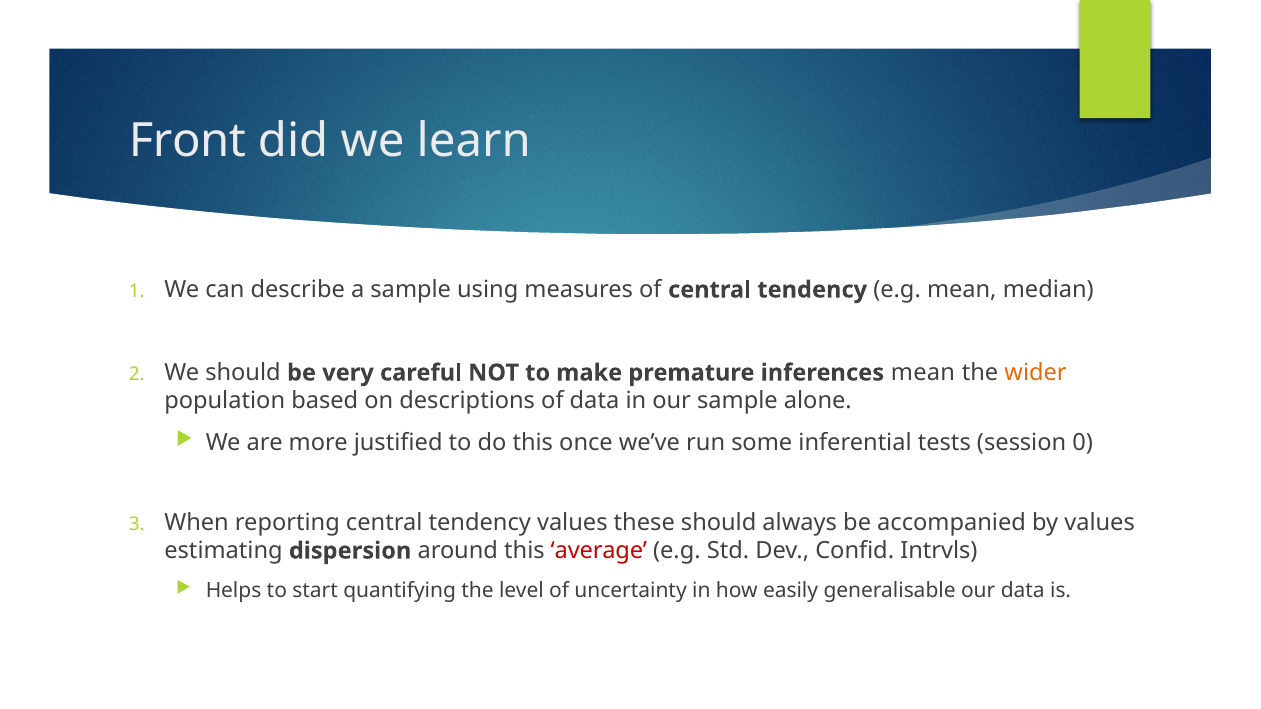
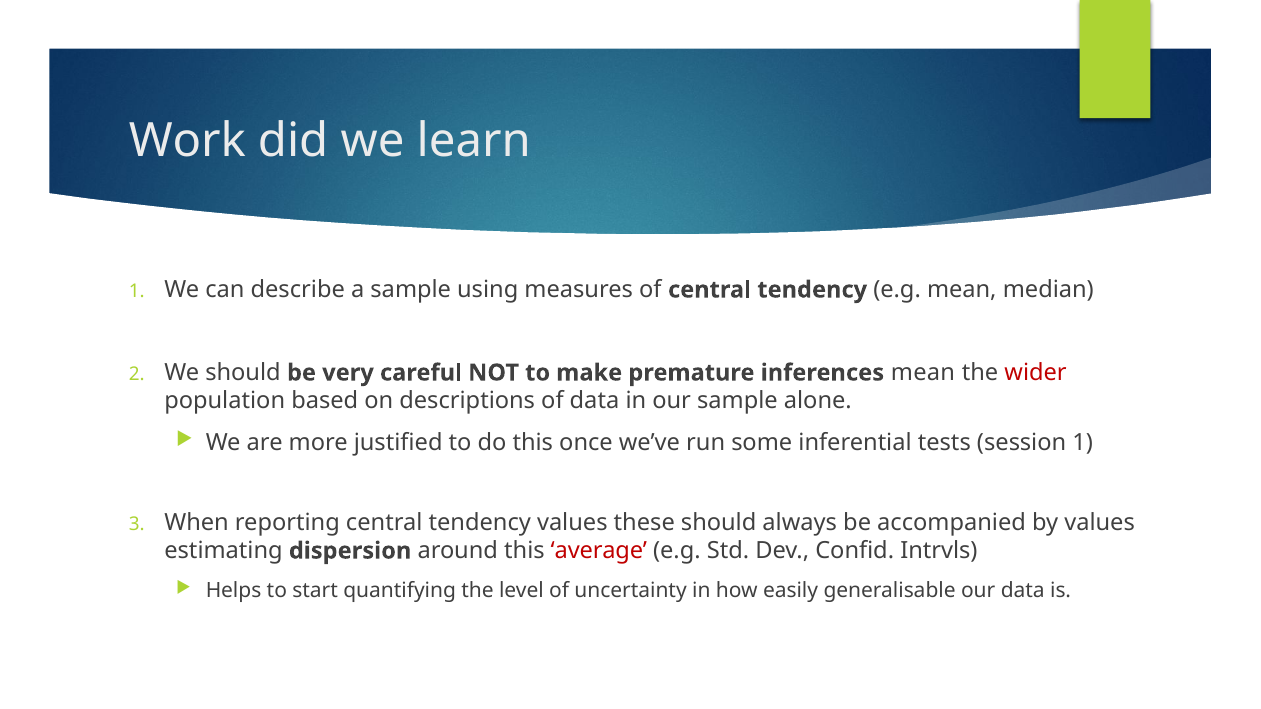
Front: Front -> Work (187, 141)
wider colour: orange -> red (1036, 373)
session 0: 0 -> 1 (1083, 443)
